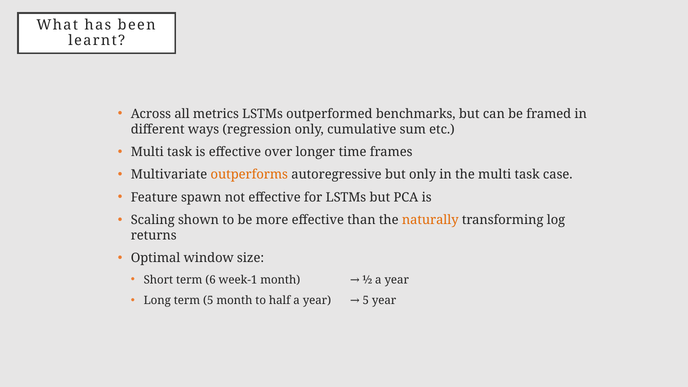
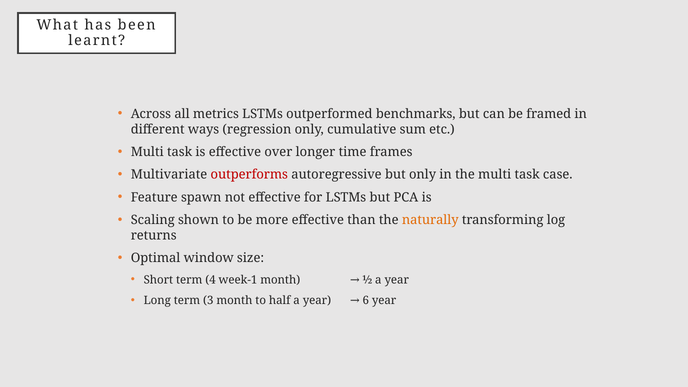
outperforms colour: orange -> red (249, 175)
6: 6 -> 4 (210, 280)
term 5: 5 -> 3 (208, 301)
year 5: 5 -> 6 (366, 301)
